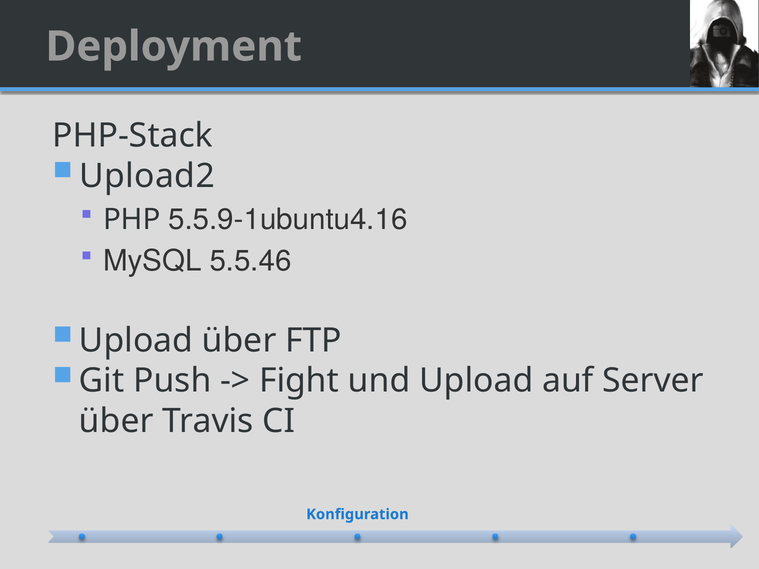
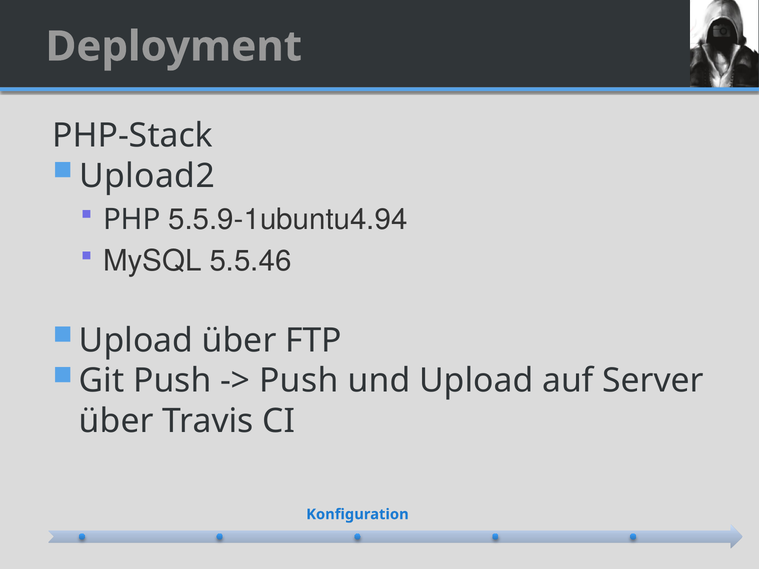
5.5.9-1ubuntu4.16: 5.5.9-1ubuntu4.16 -> 5.5.9-1ubuntu4.94 (288, 220)
Fight: Fight -> Push (299, 381)
